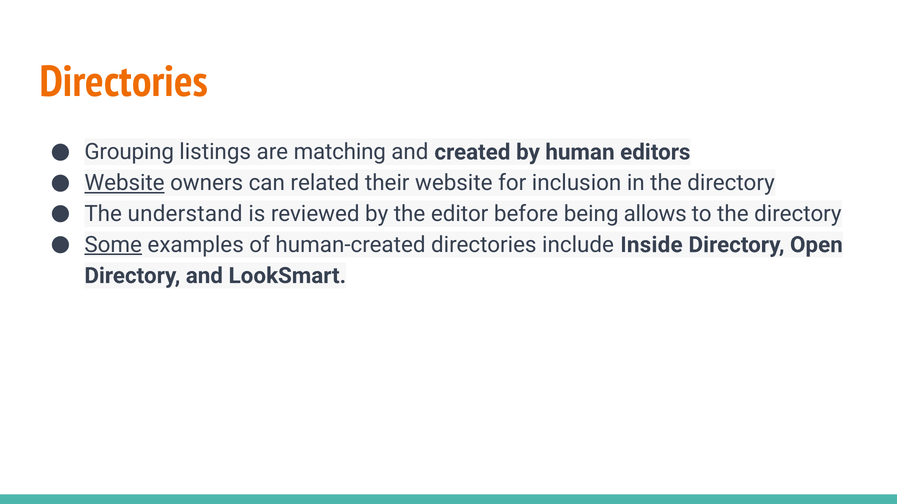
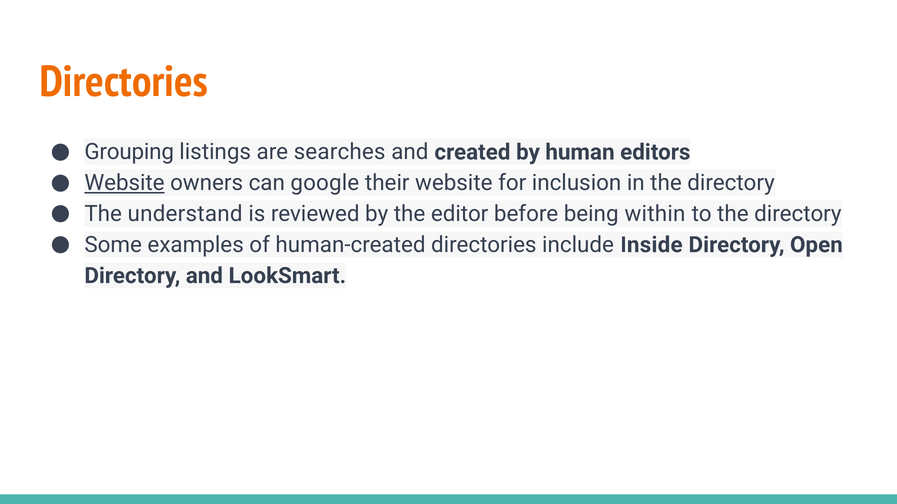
matching: matching -> searches (340, 152)
related: related -> google (325, 183)
allows: allows -> within (655, 214)
Some underline: present -> none (113, 245)
